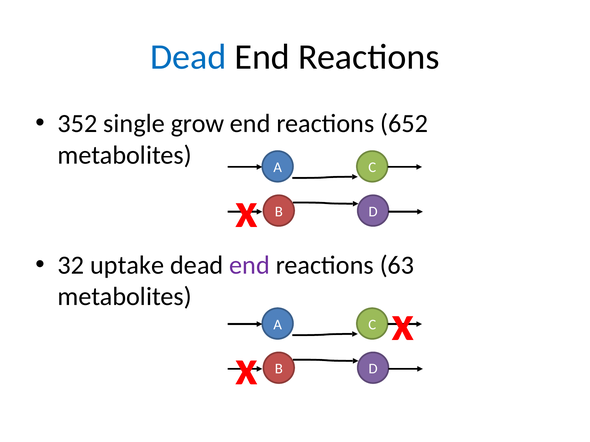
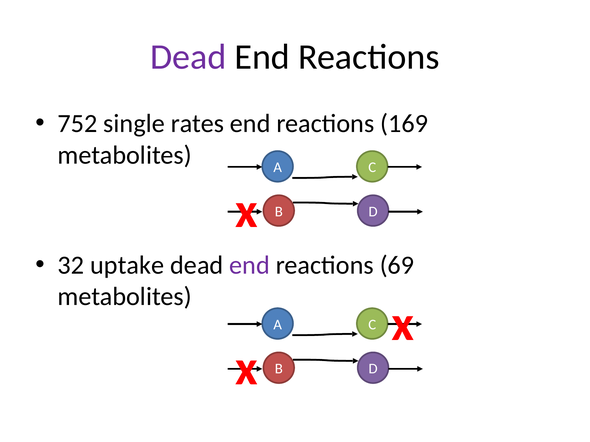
Dead colour: blue -> purple (188, 57)
352: 352 -> 752 (77, 124)
grow: grow -> rates (197, 124)
652: 652 -> 169 (404, 124)
63: 63 -> 69 (397, 265)
